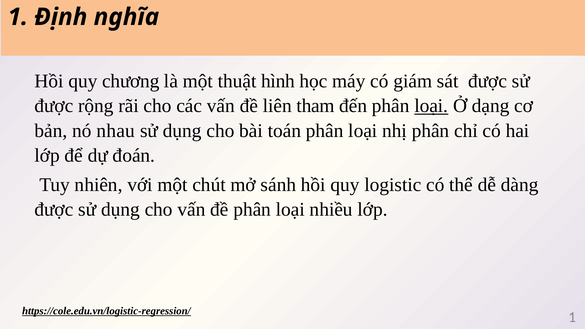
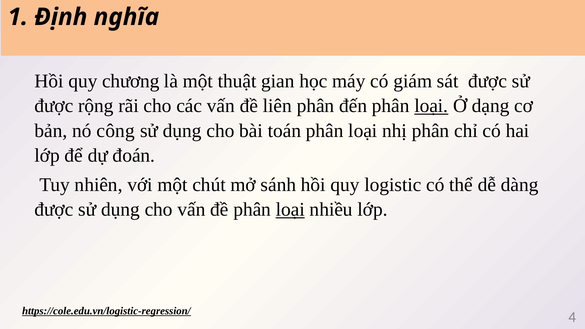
hình: hình -> gian (278, 81)
liên tham: tham -> phân (315, 106)
nhau: nhau -> công (116, 131)
loại underline: none -> present (290, 210)
https://cole.edu.vn/logistic-regression/ 1: 1 -> 4 (572, 317)
